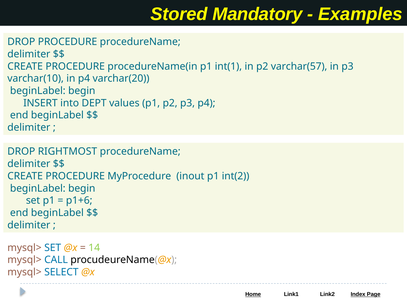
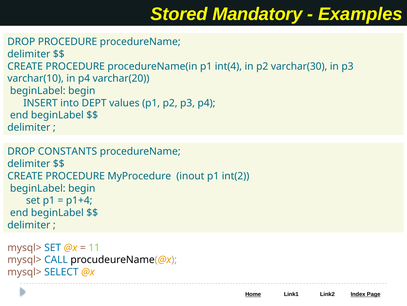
int(1: int(1 -> int(4 (228, 66)
varchar(57: varchar(57 -> varchar(30 (299, 66)
RIGHTMOST: RIGHTMOST -> CONSTANTS (67, 151)
p1+6: p1+6 -> p1+4 (79, 200)
14: 14 -> 11 (94, 247)
